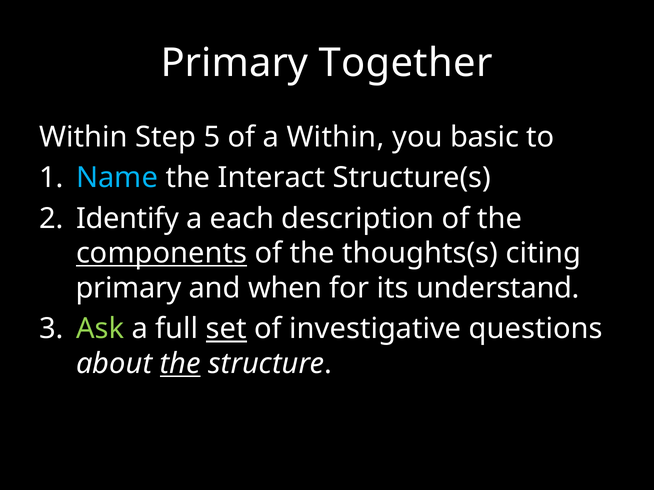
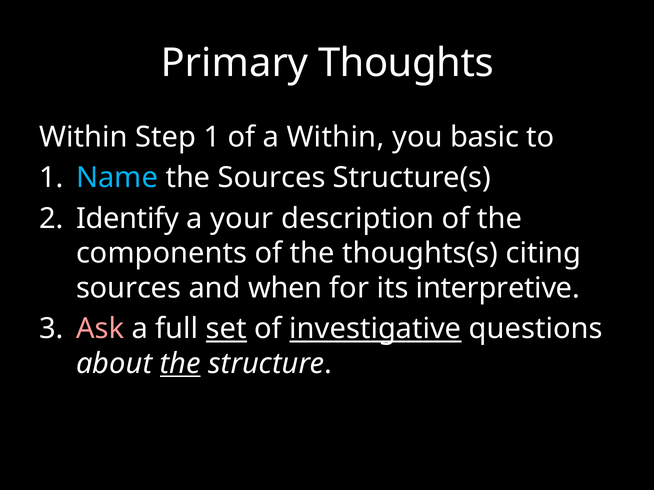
Together: Together -> Thoughts (406, 63)
Step 5: 5 -> 1 (212, 137)
the Interact: Interact -> Sources (272, 178)
each: each -> your (242, 219)
components underline: present -> none (162, 254)
primary: primary -> sources (129, 289)
understand: understand -> interpretive (498, 289)
Ask colour: light green -> pink (100, 329)
investigative underline: none -> present (375, 329)
